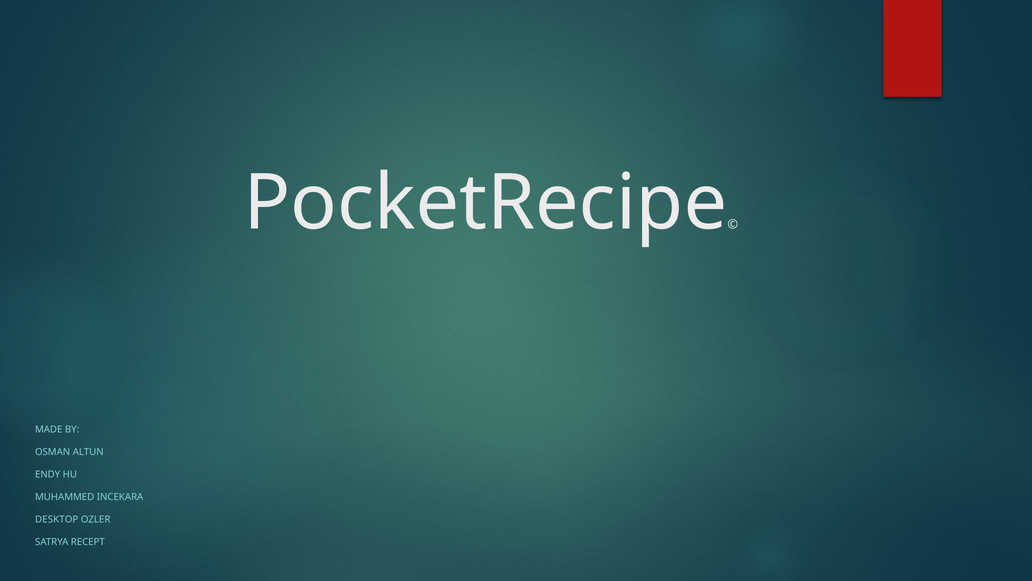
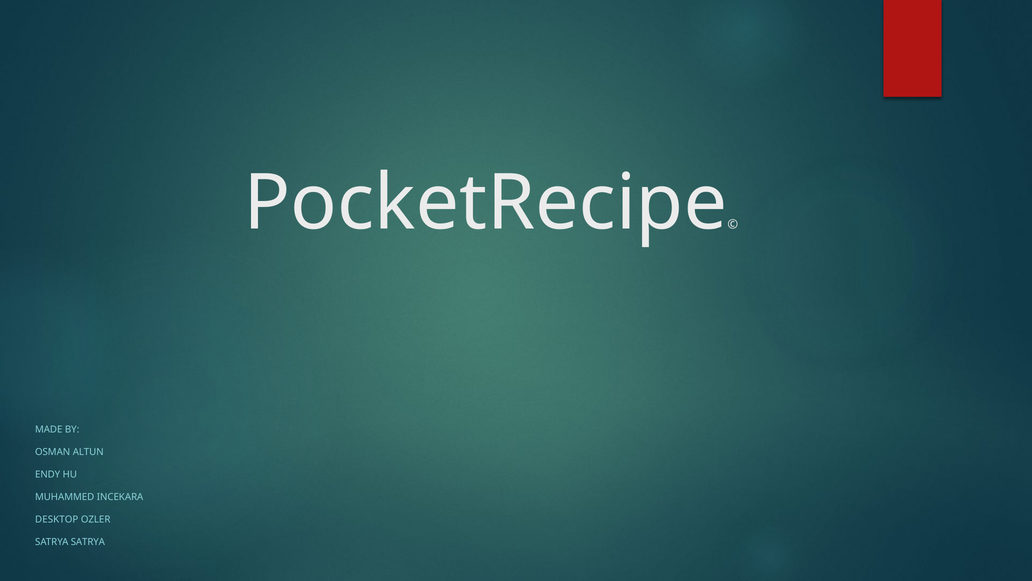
SATRYA RECEPT: RECEPT -> SATRYA (88, 541)
